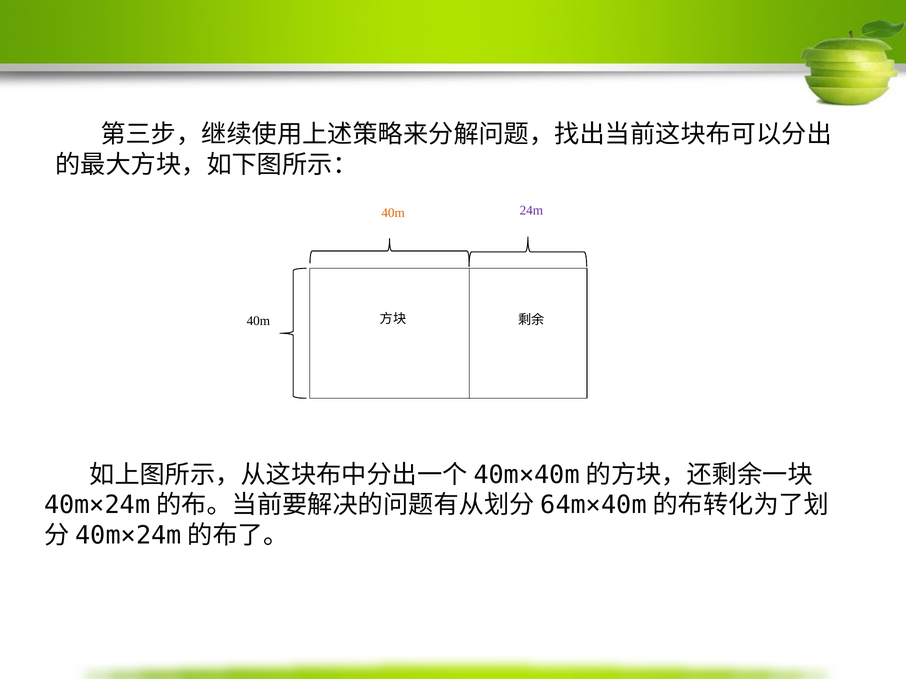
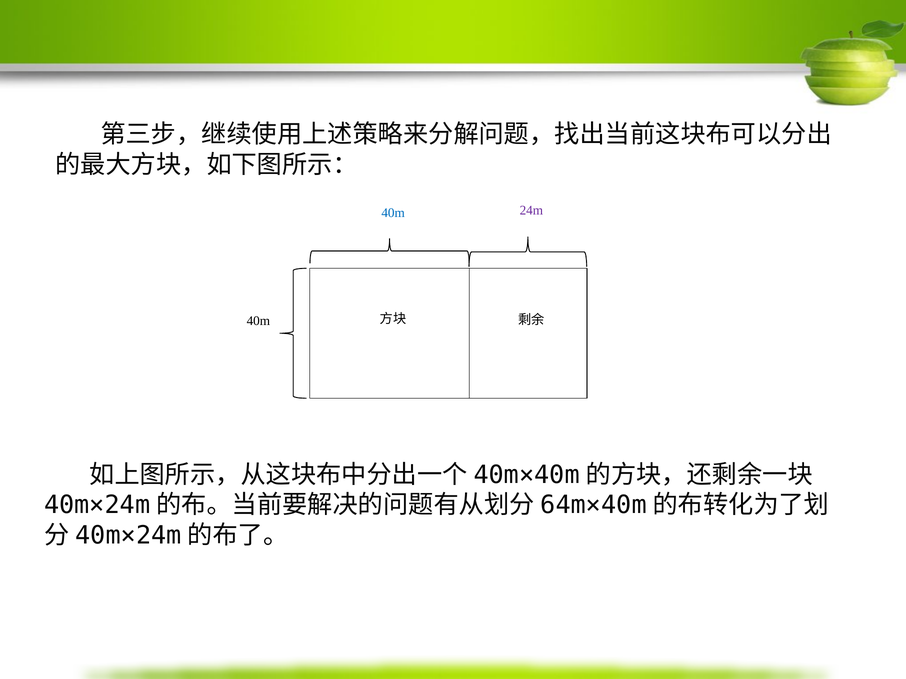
40m colour: orange -> blue (393, 213)
